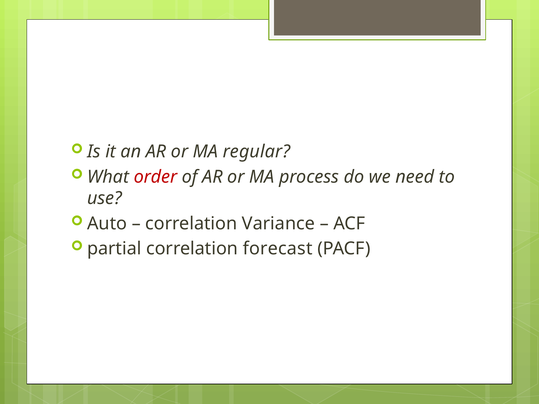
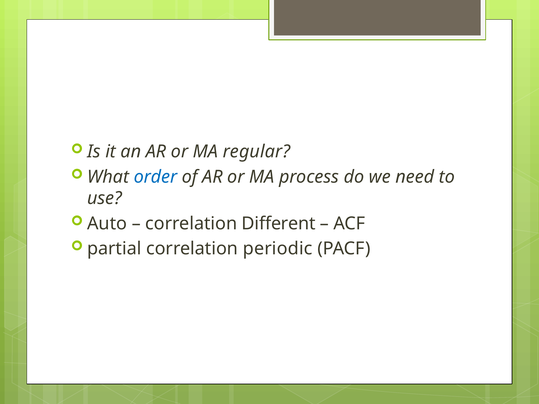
order colour: red -> blue (155, 177)
Variance: Variance -> Different (279, 224)
forecast: forecast -> periodic (278, 249)
